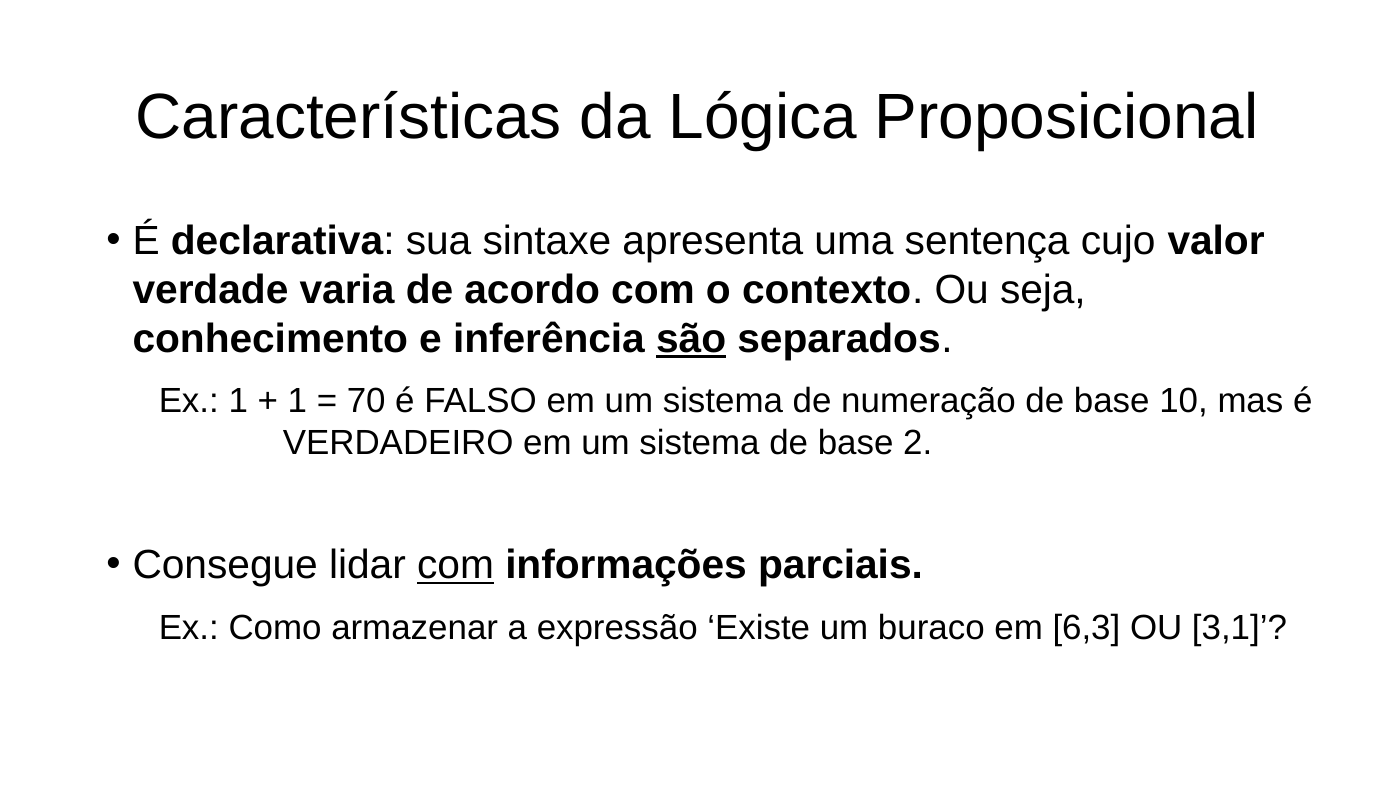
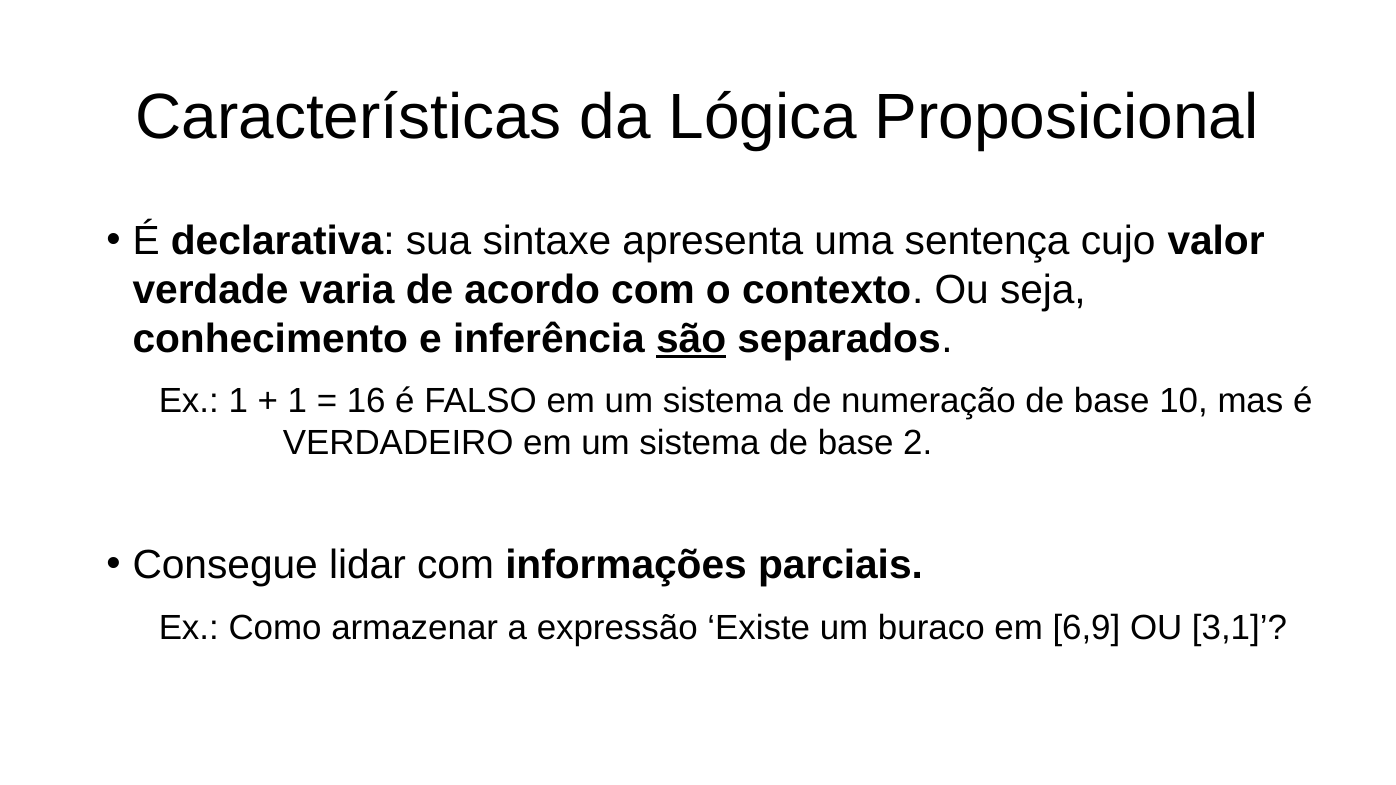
70: 70 -> 16 (366, 401)
com underline: present -> none (456, 566)
6,3: 6,3 -> 6,9 (1086, 628)
